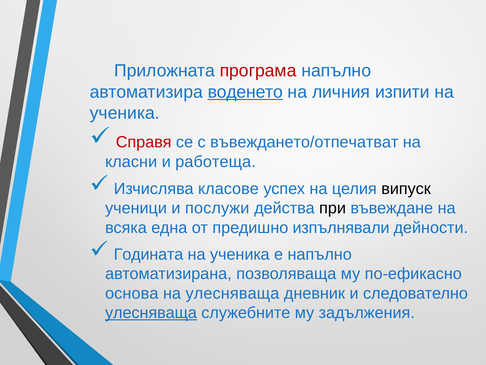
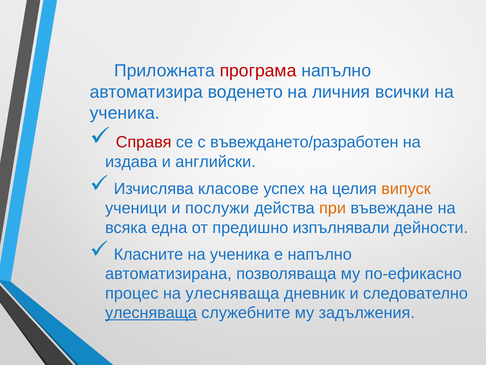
воденето underline: present -> none (245, 92)
изпити: изпити -> всички (402, 92)
въвеждането/отпечатват: въвеждането/отпечатват -> въвеждането/разработен (304, 142)
класни: класни -> издава (131, 162)
работеща: работеща -> английски (216, 162)
випуск colour: black -> orange (406, 188)
при colour: black -> orange (333, 208)
Годината: Годината -> Класните (149, 254)
основа: основа -> процес (132, 293)
